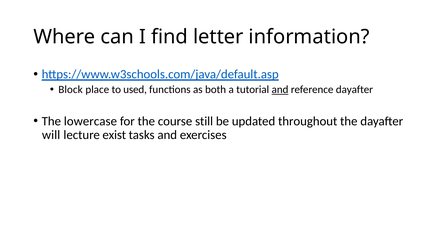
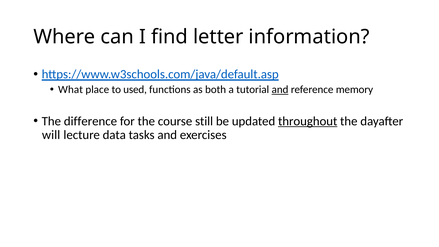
Block: Block -> What (71, 90)
reference dayafter: dayafter -> memory (354, 90)
lowercase: lowercase -> difference (90, 121)
throughout underline: none -> present (308, 121)
exist: exist -> data (114, 135)
